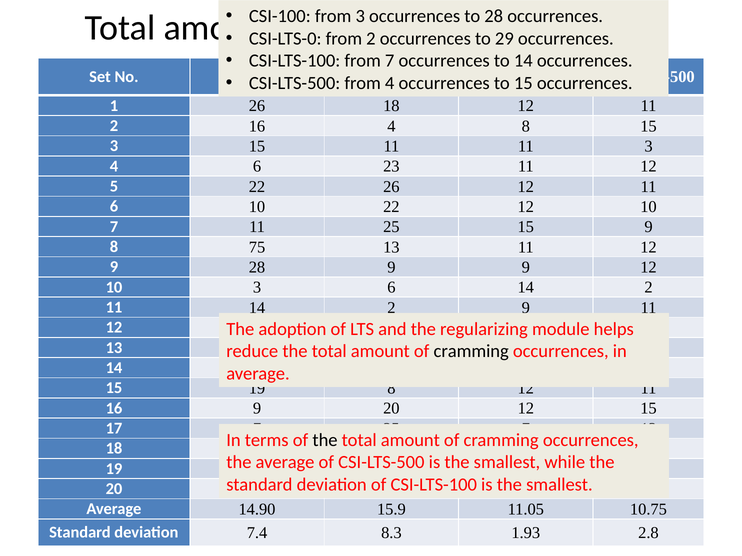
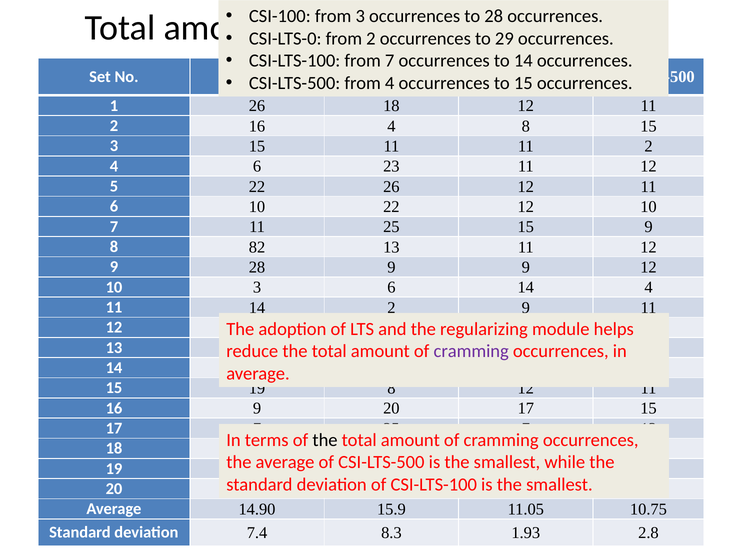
11 11 3: 3 -> 2 (649, 146)
75: 75 -> 82 (257, 247)
6 14 2: 2 -> 4 (649, 288)
cramming colour: black -> purple (471, 352)
20 12: 12 -> 17 (526, 409)
